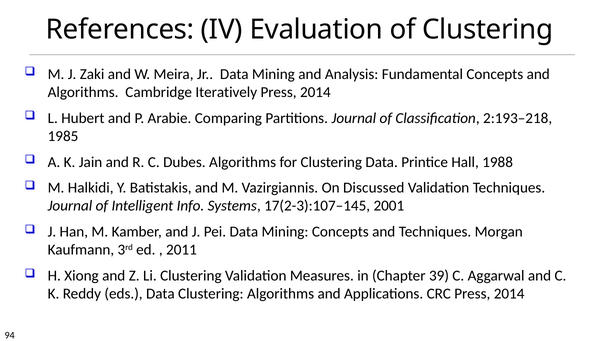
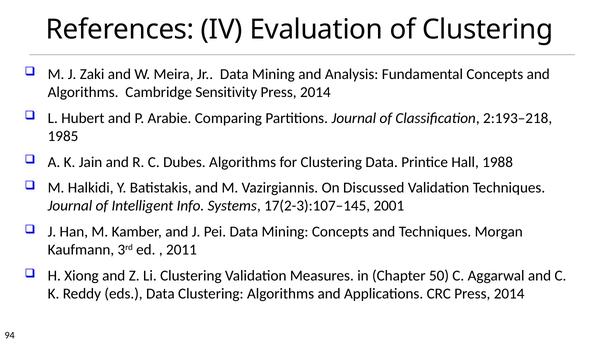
Iteratively: Iteratively -> Sensitivity (226, 92)
39: 39 -> 50 (439, 276)
